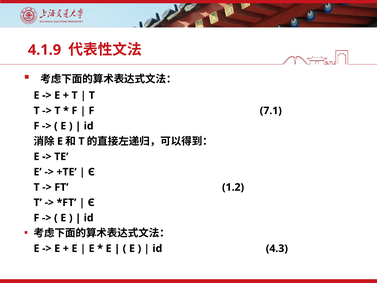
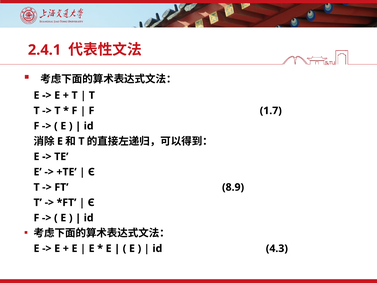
4.1.9: 4.1.9 -> 2.4.1 (45, 50)
7.1: 7.1 -> 1.7 (271, 111)
1.2: 1.2 -> 8.9 (233, 187)
